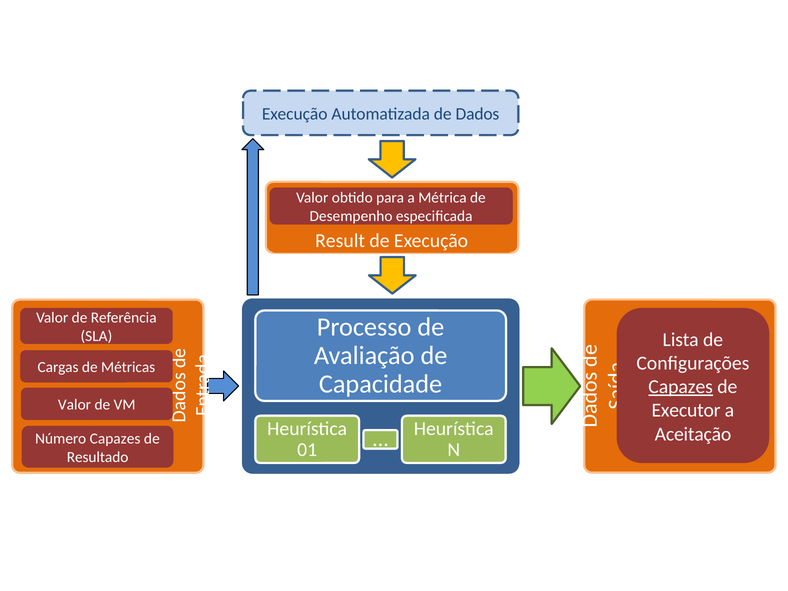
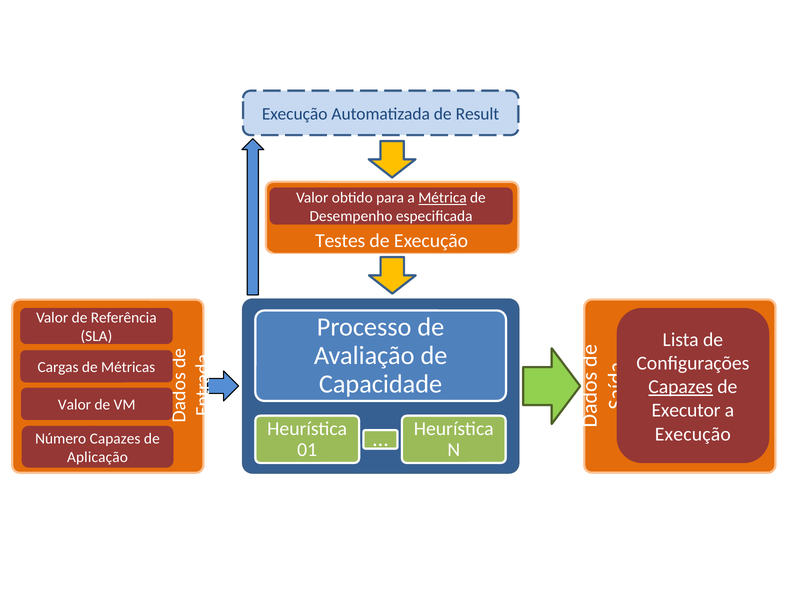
Dados: Dados -> Result (477, 114)
Métrica underline: none -> present (442, 198)
Result: Result -> Testes (340, 241)
Aceitação: Aceitação -> Execução (693, 434)
Resultado: Resultado -> Aplicação (97, 457)
